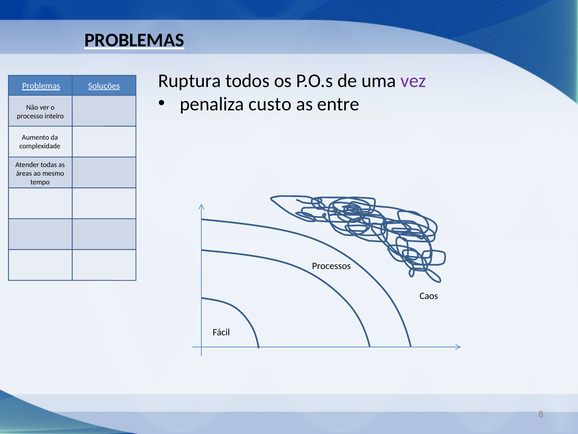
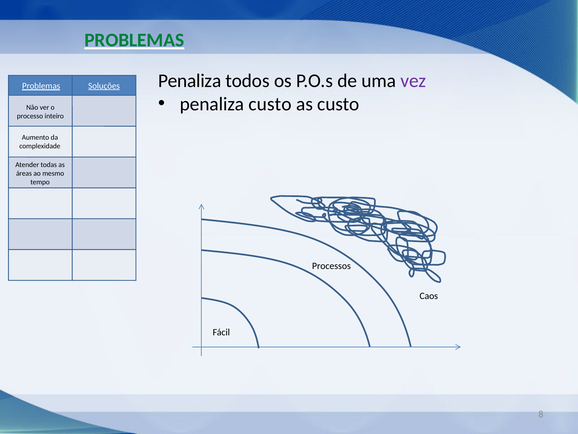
PROBLEMAS colour: black -> green (134, 40)
Ruptura: Ruptura -> Penaliza (190, 81)
as entre: entre -> custo (338, 104)
